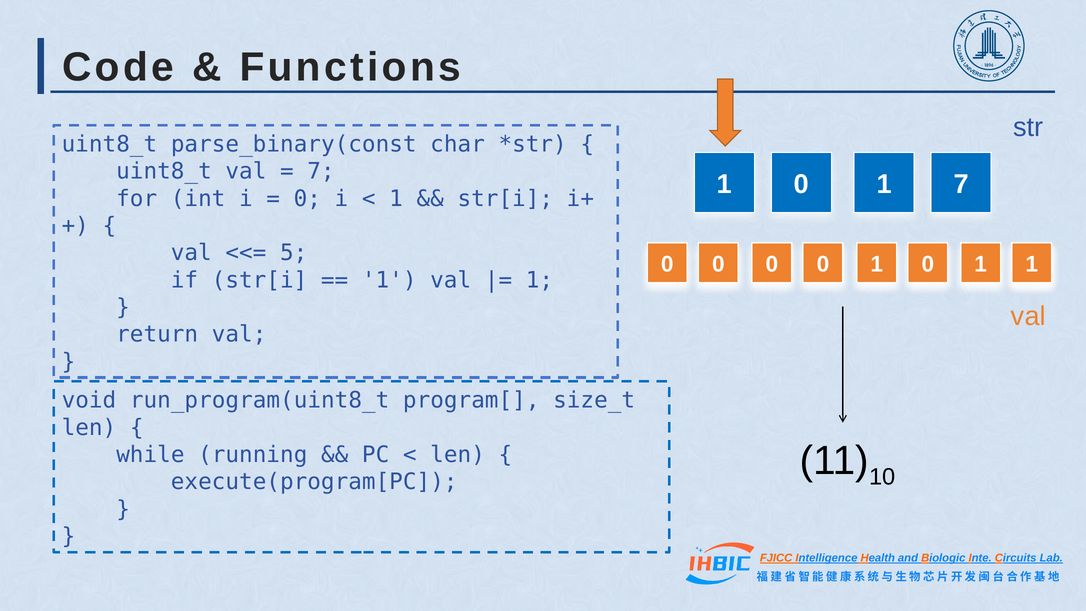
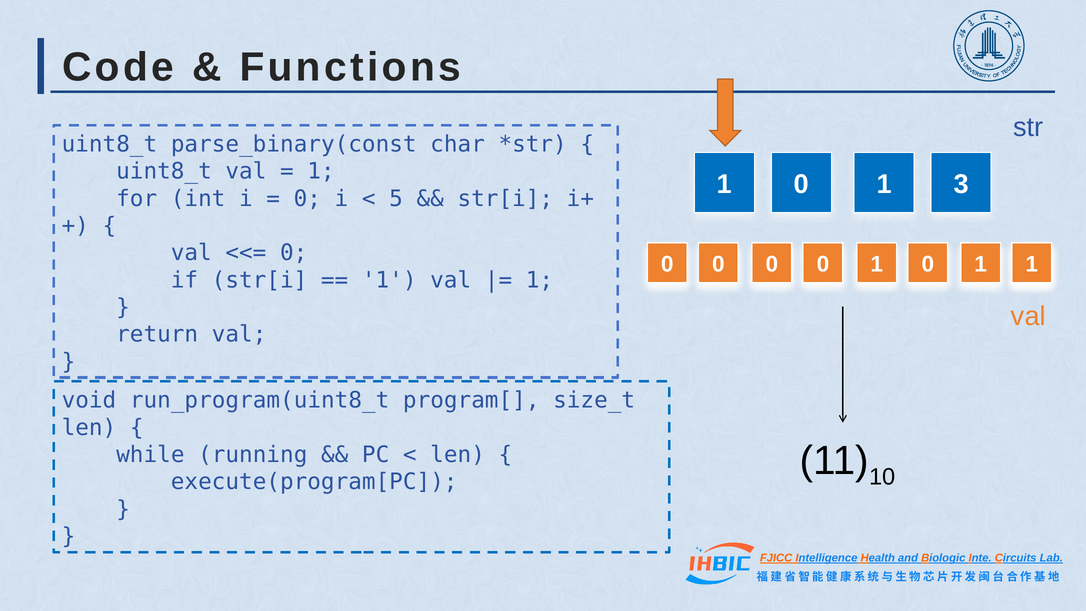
7: 7 -> 1 (321, 171)
1 7: 7 -> 3 (961, 184)
1: 1 -> 5 (396, 198)
5: 5 -> 0 (294, 253)
